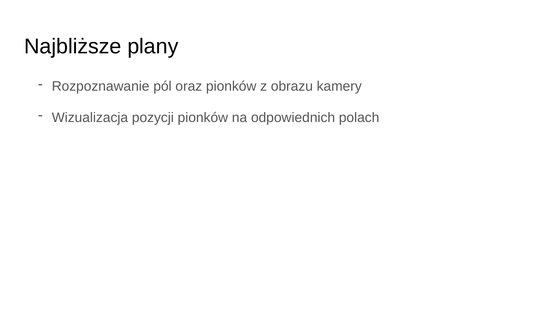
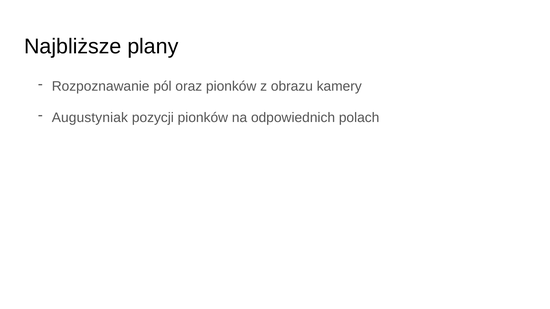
Wizualizacja: Wizualizacja -> Augustyniak (90, 118)
